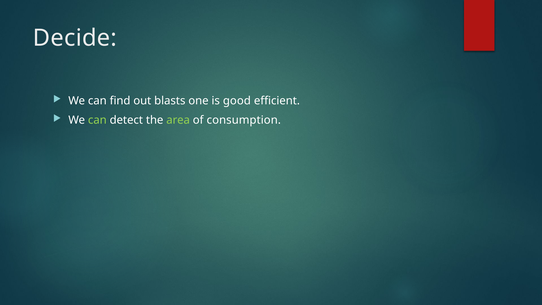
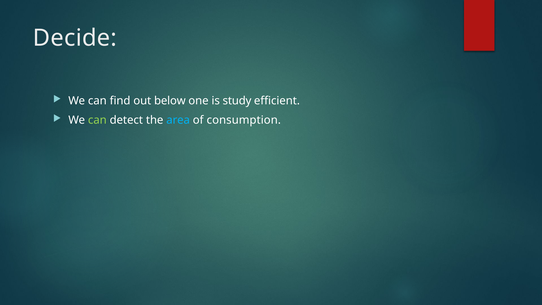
blasts: blasts -> below (170, 101)
good: good -> study (237, 101)
area colour: light green -> light blue (178, 120)
